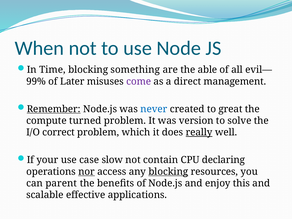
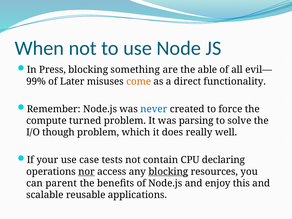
Time: Time -> Press (53, 70)
come colour: purple -> orange (139, 81)
management: management -> functionality (235, 81)
Remember underline: present -> none (54, 109)
great: great -> force (230, 109)
version: version -> parsing (196, 121)
correct: correct -> though (59, 132)
really underline: present -> none (199, 132)
slow: slow -> tests (112, 160)
effective: effective -> reusable (86, 195)
